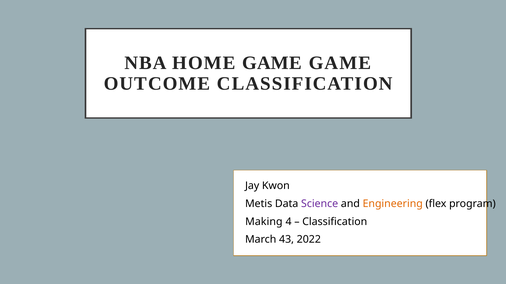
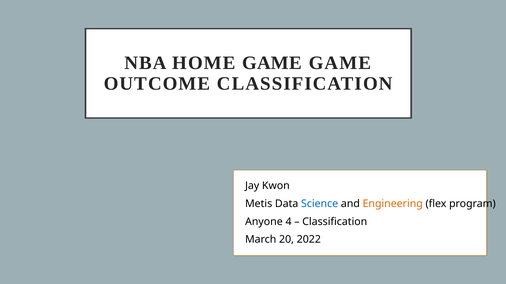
Science colour: purple -> blue (320, 204)
Making: Making -> Anyone (264, 222)
43: 43 -> 20 (287, 240)
